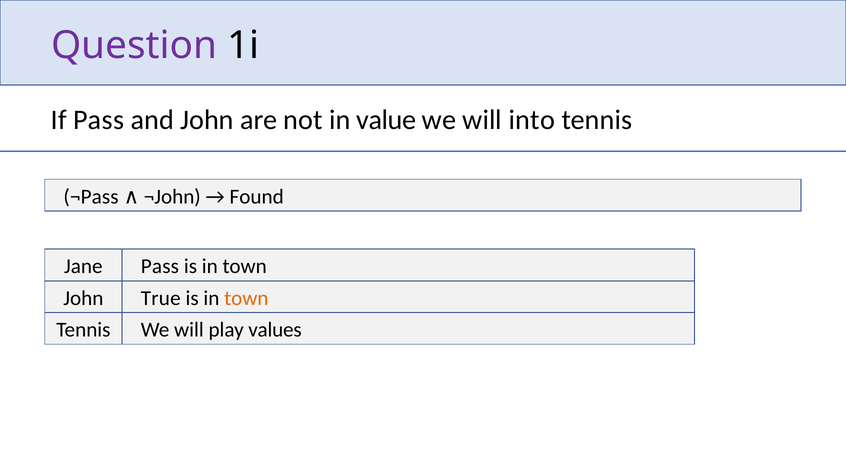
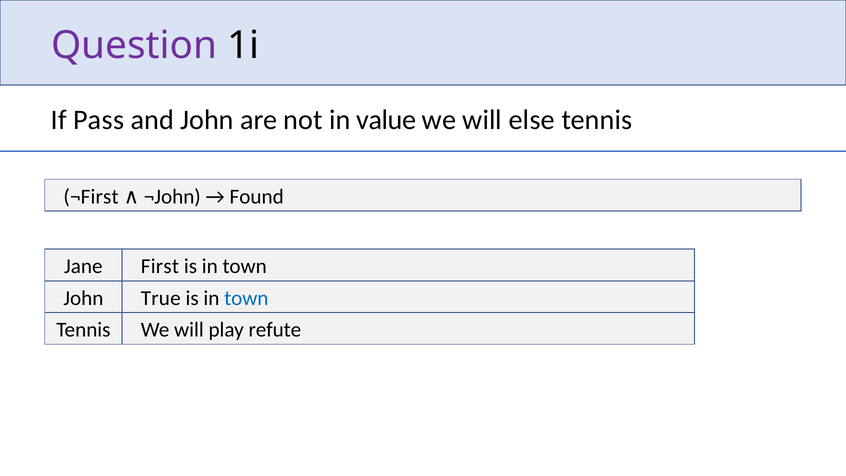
into: into -> else (532, 120)
¬Pass: ¬Pass -> ¬First (91, 197)
Pass: Pass -> First (160, 266)
town colour: orange -> blue (246, 298)
values: values -> refute (275, 330)
